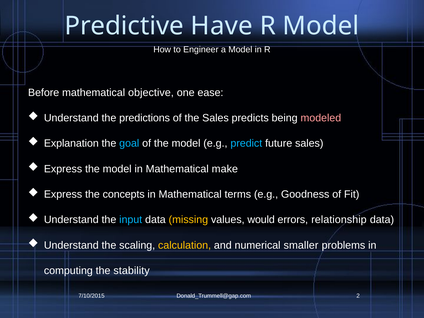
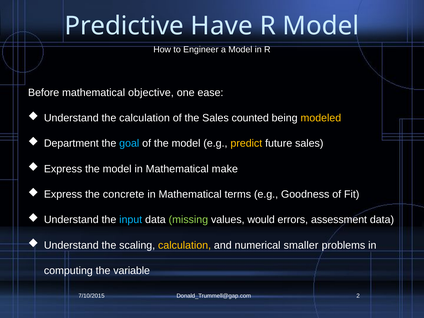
the predictions: predictions -> calculation (145, 118)
predicts: predicts -> counted (250, 118)
modeled colour: pink -> yellow (321, 118)
Explanation: Explanation -> Department (71, 143)
predict colour: light blue -> yellow (246, 143)
concepts: concepts -> concrete (124, 194)
missing colour: yellow -> light green (188, 220)
relationship: relationship -> assessment (339, 220)
stability: stability -> variable (132, 271)
